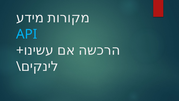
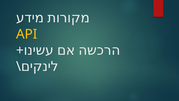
API colour: light blue -> yellow (27, 34)
